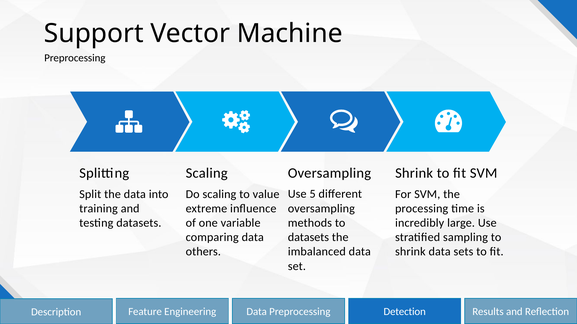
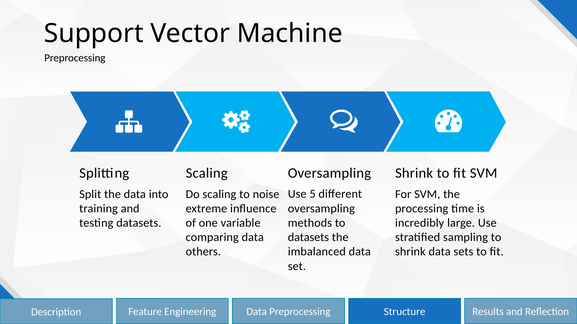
value: value -> noise (266, 194)
Detection: Detection -> Structure (405, 312)
